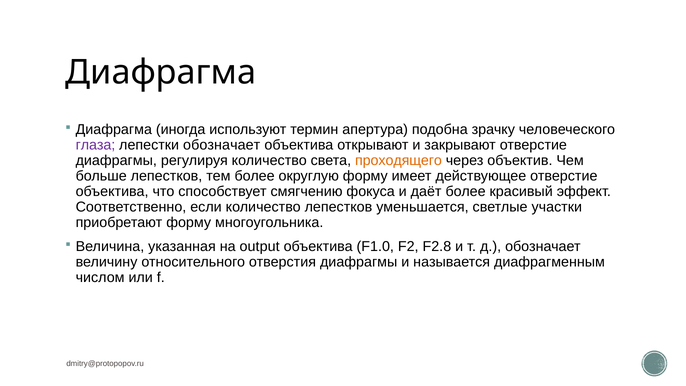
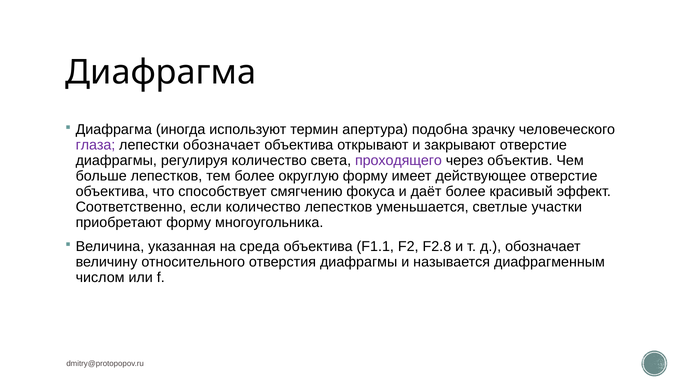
проходящего colour: orange -> purple (398, 161)
output: output -> среда (260, 246)
F1.0: F1.0 -> F1.1 (375, 246)
